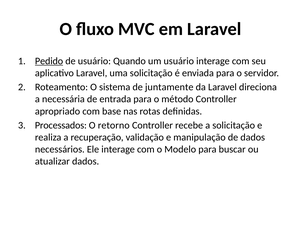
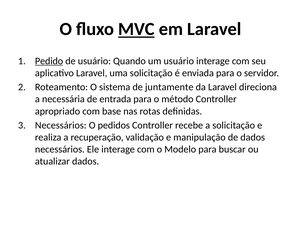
MVC underline: none -> present (136, 29)
Processados: Processados -> Necessários (61, 125)
retorno: retorno -> pedidos (114, 125)
